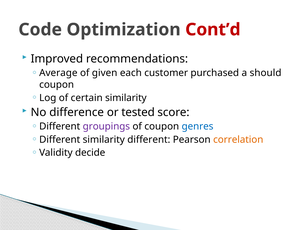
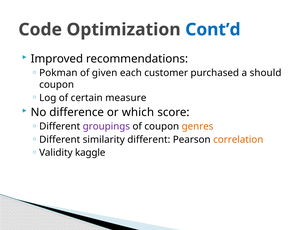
Cont’d colour: red -> blue (213, 30)
Average: Average -> Pokman (58, 73)
certain similarity: similarity -> measure (126, 98)
tested: tested -> which (138, 113)
genres colour: blue -> orange (198, 127)
decide: decide -> kaggle (90, 153)
